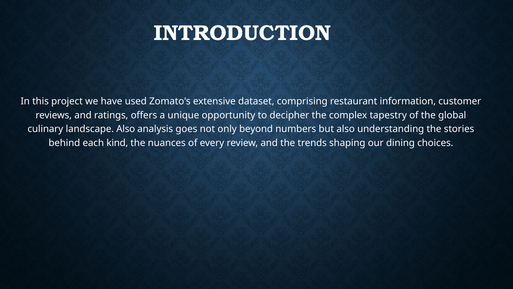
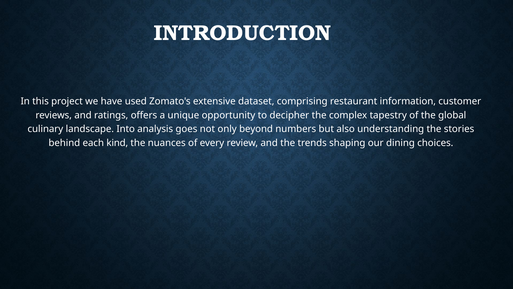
landscape Also: Also -> Into (126, 129)
